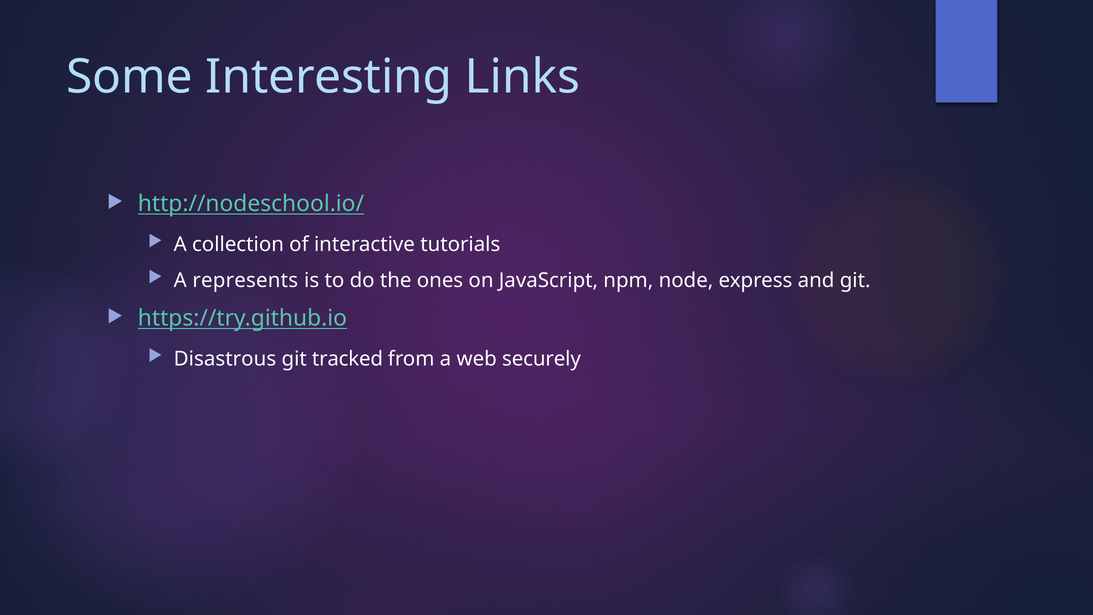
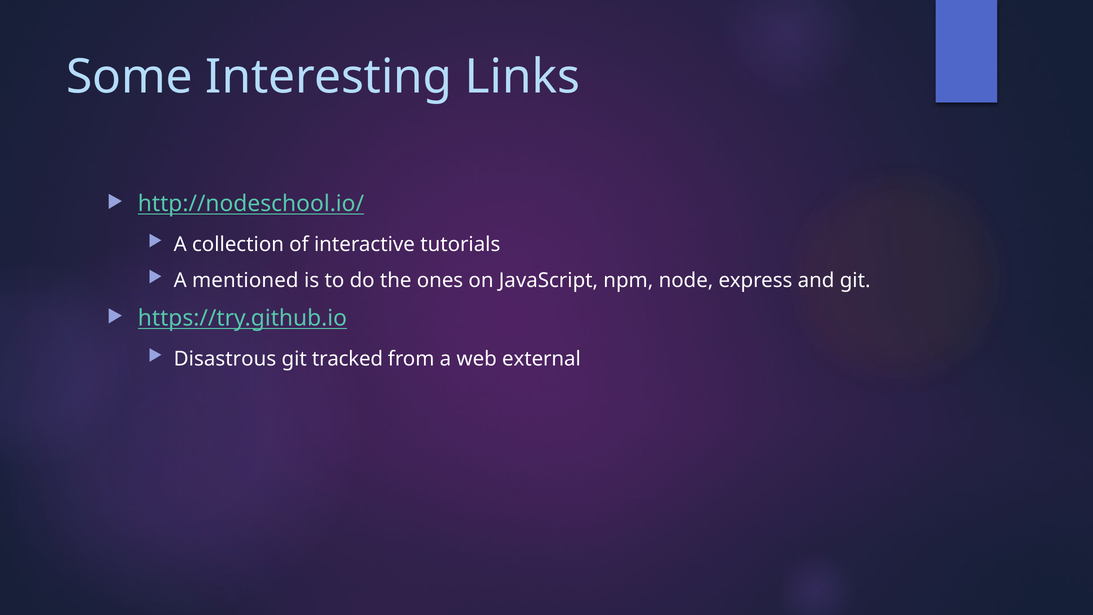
represents: represents -> mentioned (245, 280)
securely: securely -> external (541, 359)
